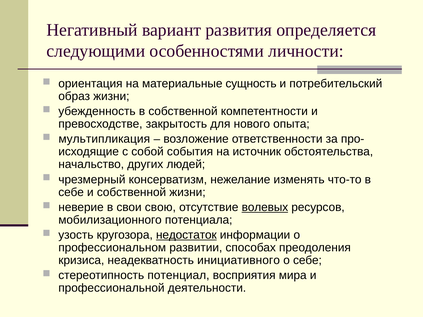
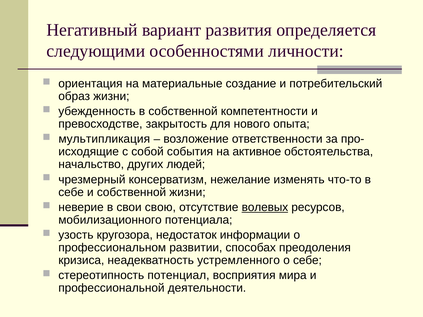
сущность: сущность -> создание (251, 84)
источник: источник -> активное (257, 152)
недостаток underline: present -> none (186, 235)
инициативного: инициативного -> устремленного (239, 260)
